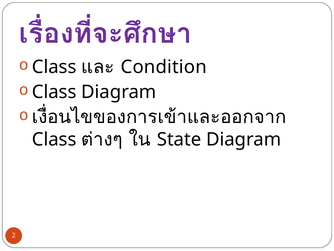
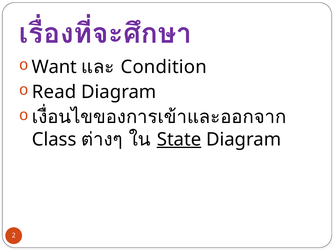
Class: Class -> Want (54, 67)
Class: Class -> Read (54, 92)
State underline: none -> present (179, 139)
